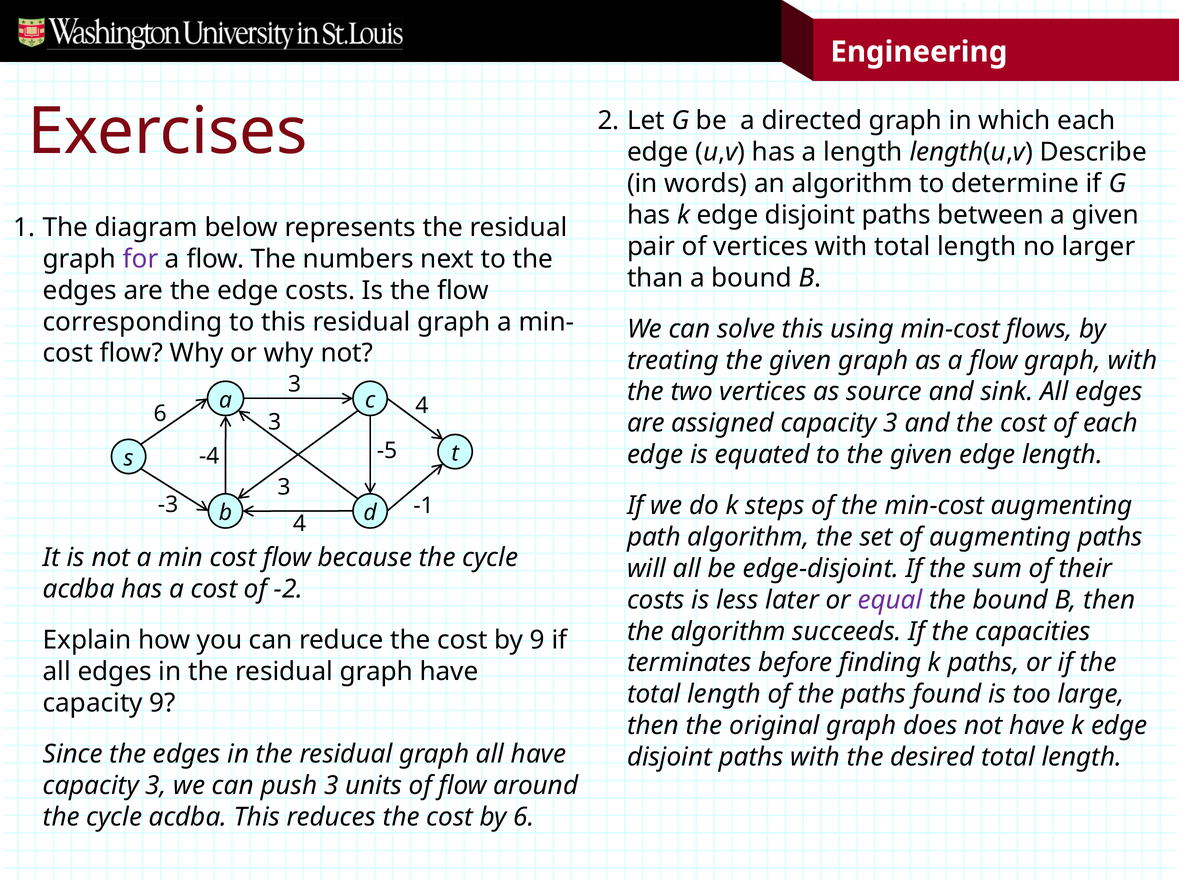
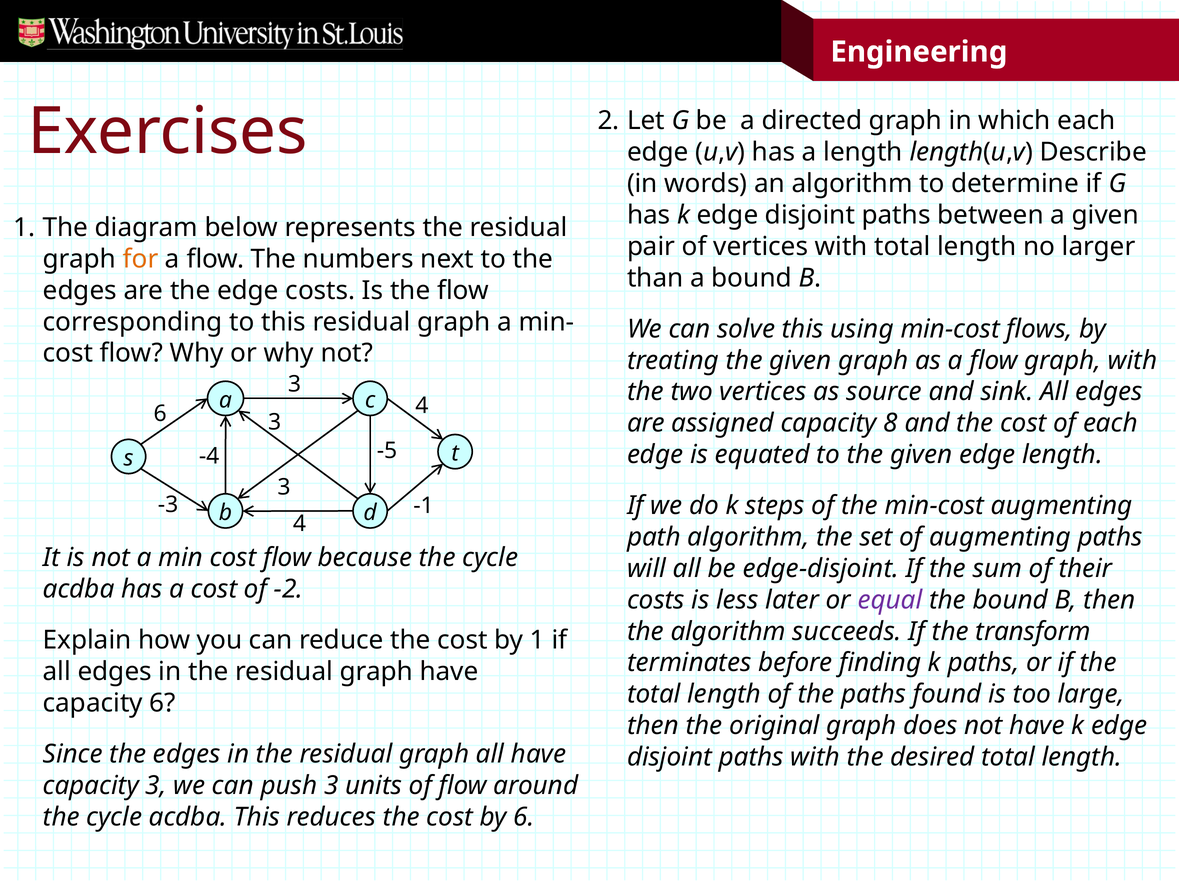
for colour: purple -> orange (141, 259)
assigned capacity 3: 3 -> 8 (891, 423)
capacities: capacities -> transform (1033, 632)
by 9: 9 -> 1 (537, 640)
capacity 9: 9 -> 6 (163, 703)
